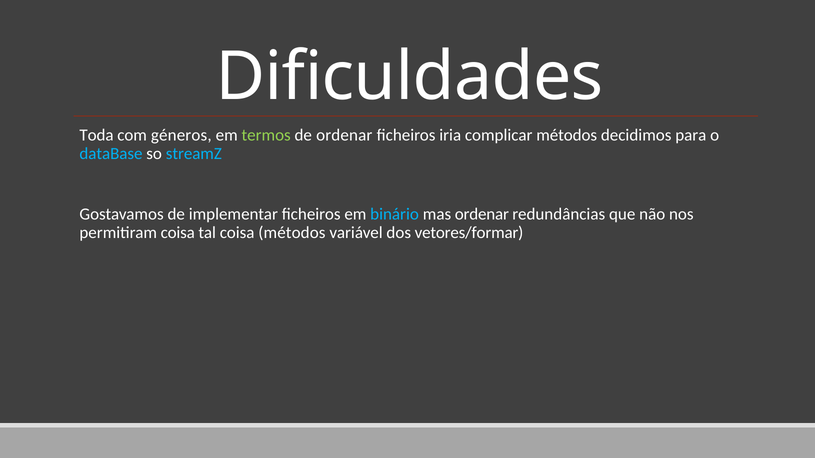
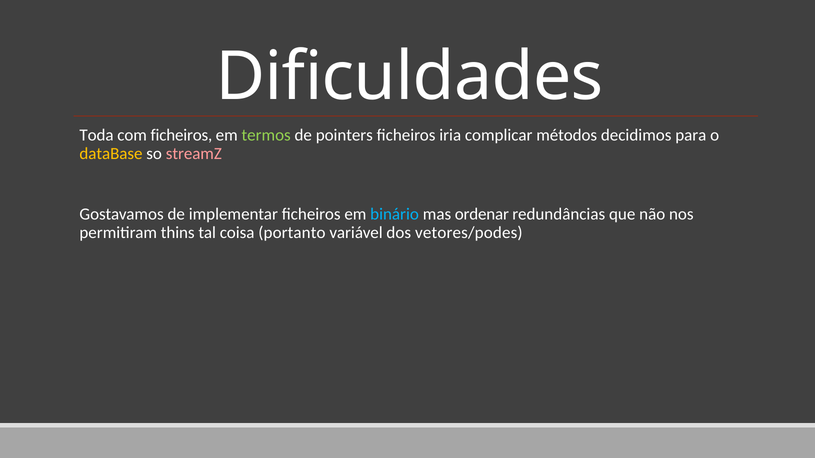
com géneros: géneros -> ficheiros (181, 136)
de ordenar: ordenar -> pointers (344, 136)
dataBase colour: light blue -> yellow (111, 154)
streamZ colour: light blue -> pink (194, 154)
permitiram coisa: coisa -> thins (178, 233)
coisa métodos: métodos -> portanto (292, 233)
vetores/formar: vetores/formar -> vetores/podes (469, 233)
